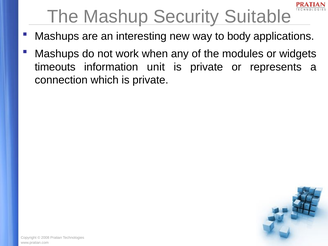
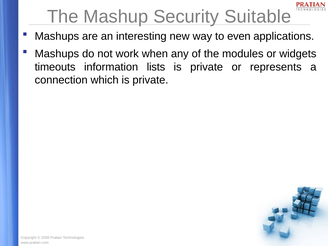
body: body -> even (239, 36)
unit: unit -> lists (156, 67)
